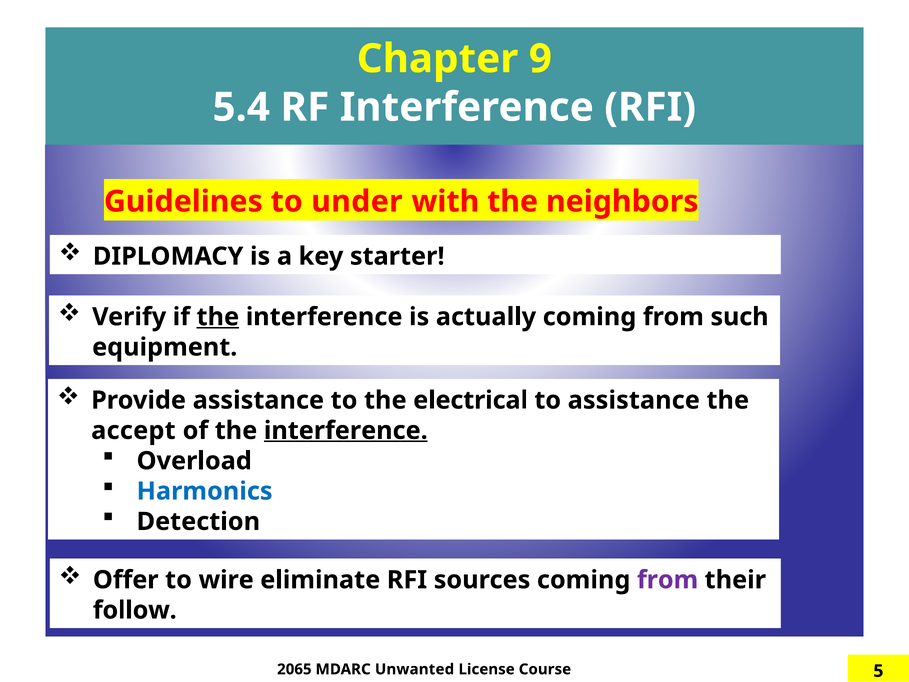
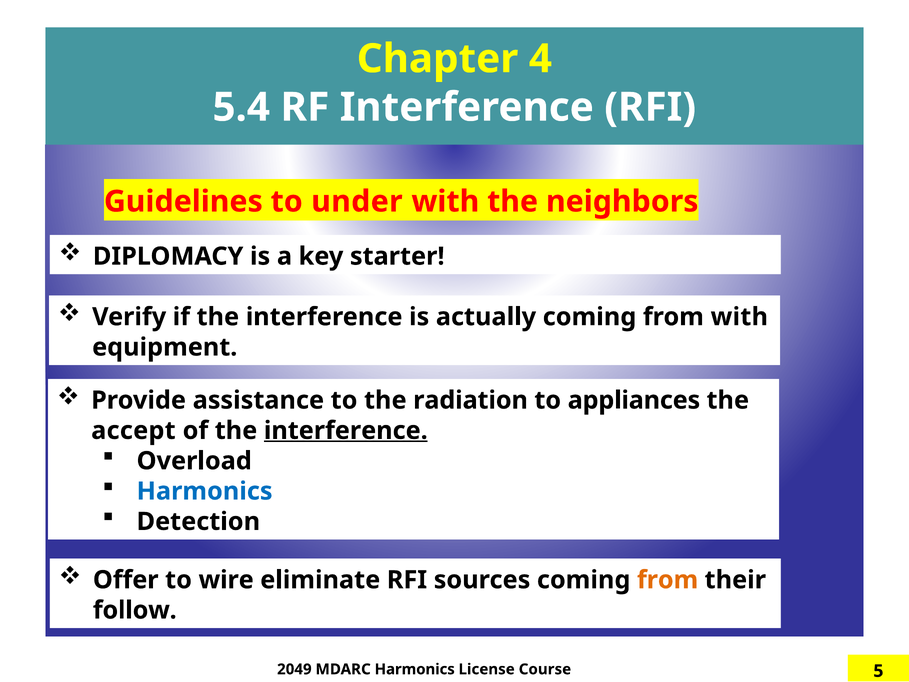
9: 9 -> 4 (540, 59)
the underline: present -> none (218, 317)
from such: such -> with (739, 317)
electrical: electrical -> radiation (471, 400)
to assistance: assistance -> appliances (634, 400)
from colour: purple -> orange (668, 580)
2065: 2065 -> 2049 (294, 669)
MDARC Unwanted: Unwanted -> Harmonics (415, 669)
